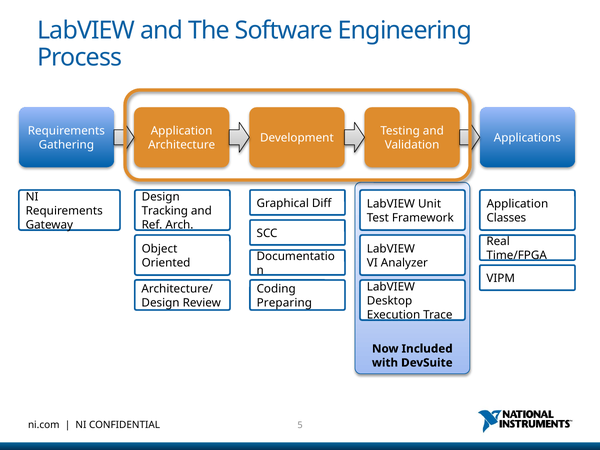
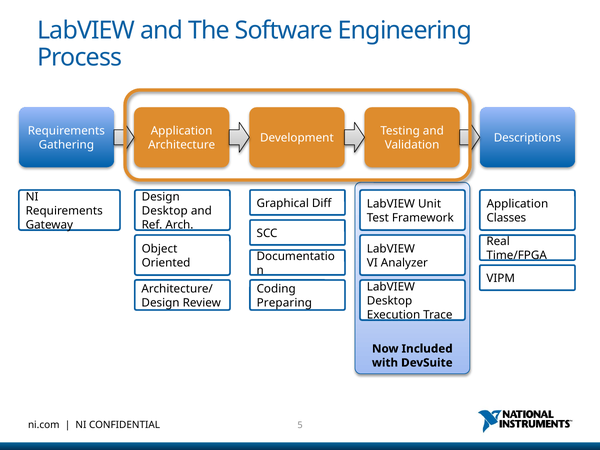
Applications: Applications -> Descriptions (527, 138)
Tracking: Tracking -> Desktop (165, 211)
